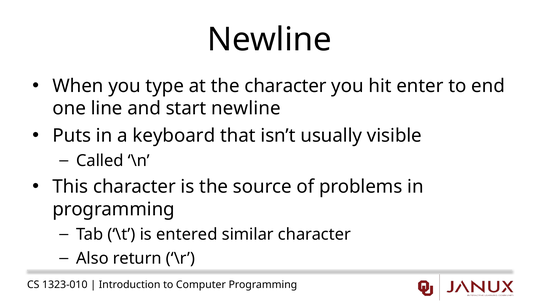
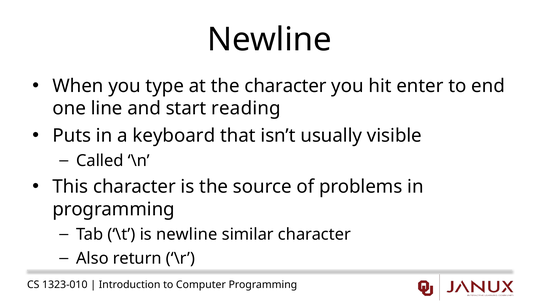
start newline: newline -> reading (246, 108)
is entered: entered -> newline (187, 234)
